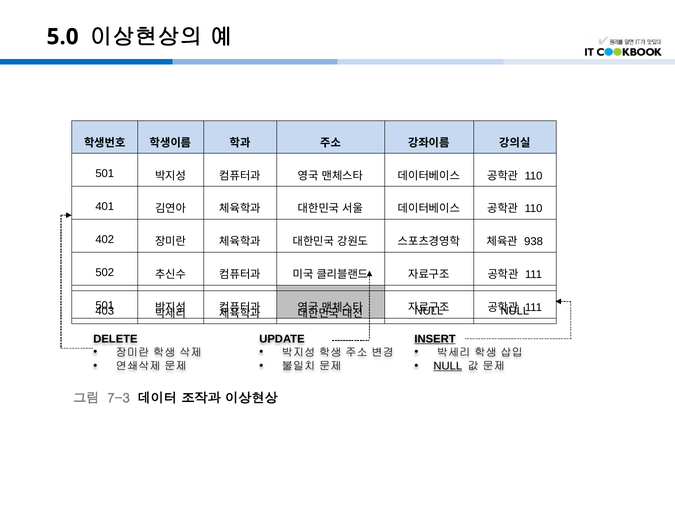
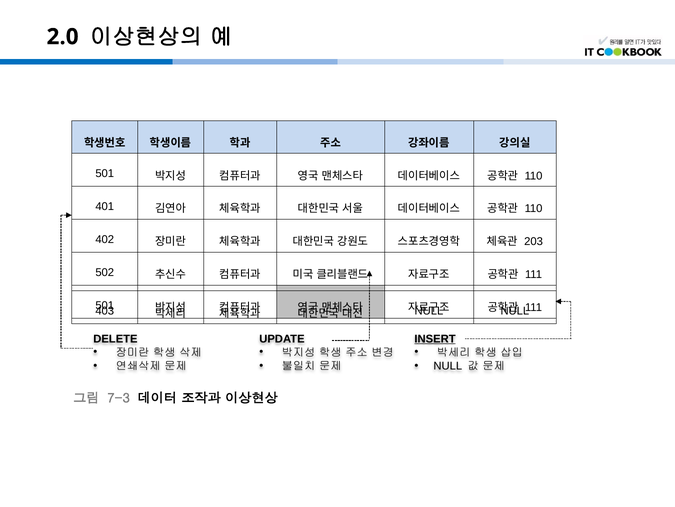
5.0: 5.0 -> 2.0 (63, 37)
938: 938 -> 203 (534, 241)
NULL underline: present -> none (448, 365)
